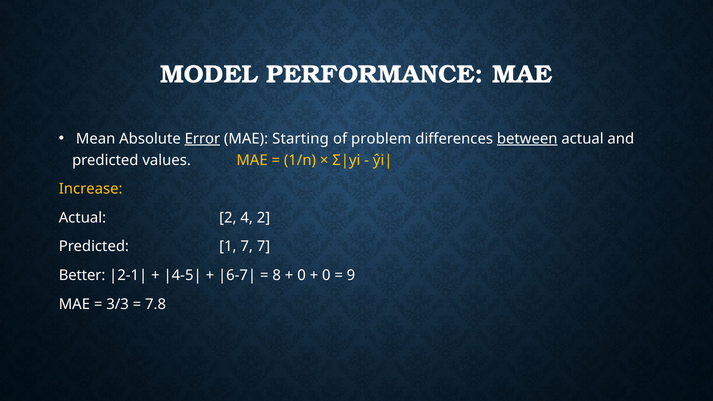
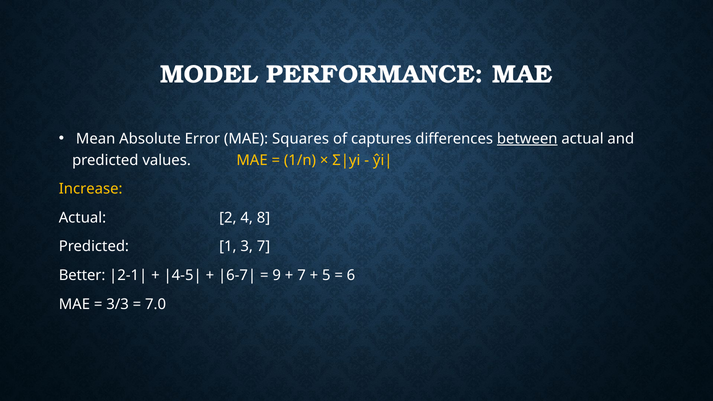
Error underline: present -> none (202, 139)
Starting: Starting -> Squares (301, 139)
problem: problem -> captures (381, 139)
4 2: 2 -> 8 (263, 218)
1 7: 7 -> 3 (247, 247)
8: 8 -> 9 (277, 275)
0: 0 -> 7 (302, 275)
0: 0 -> 5 (326, 275)
9: 9 -> 6 (351, 275)
7.8: 7.8 -> 7.0 (156, 304)
